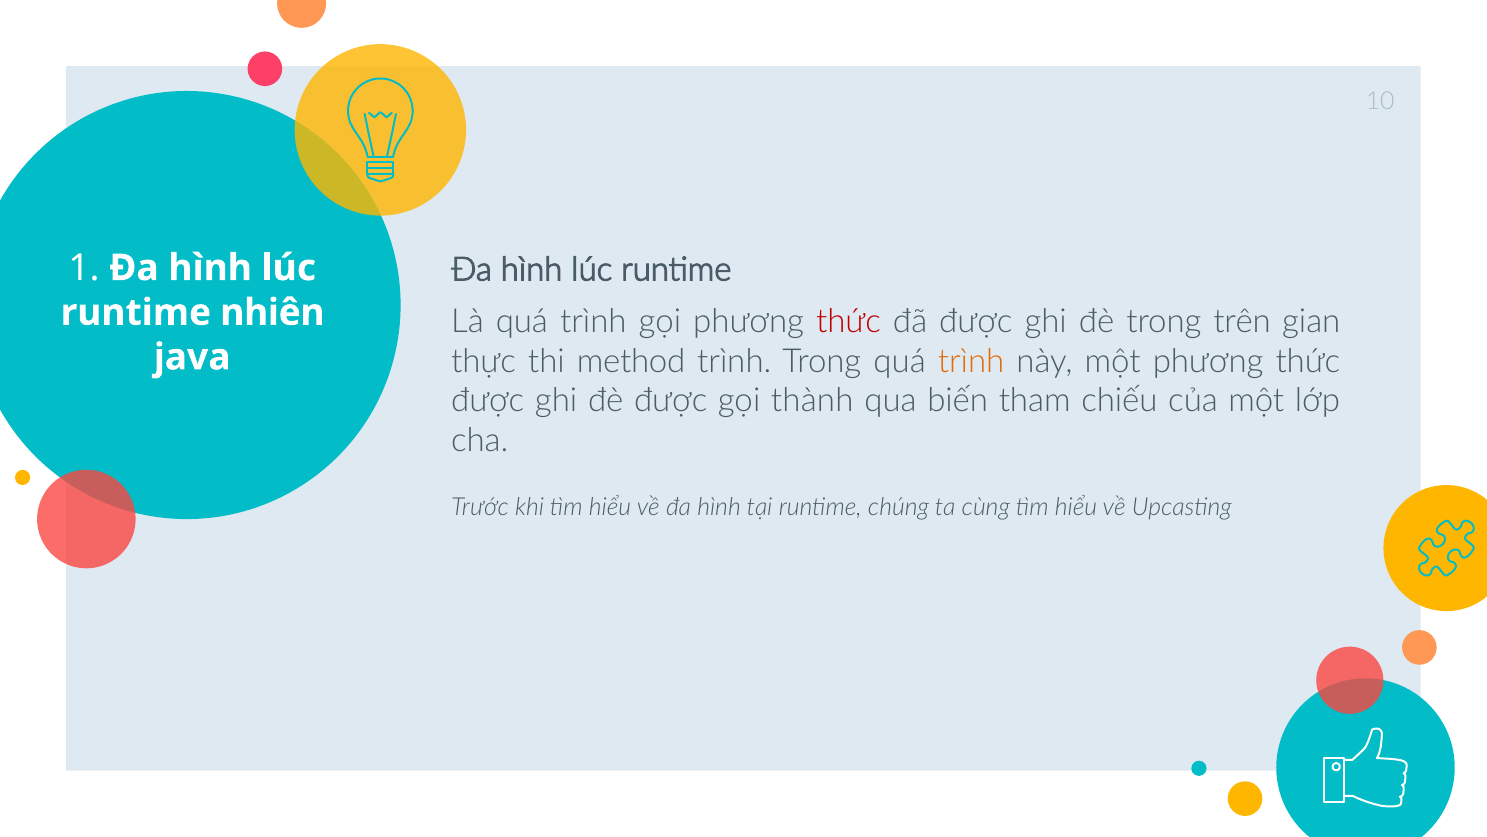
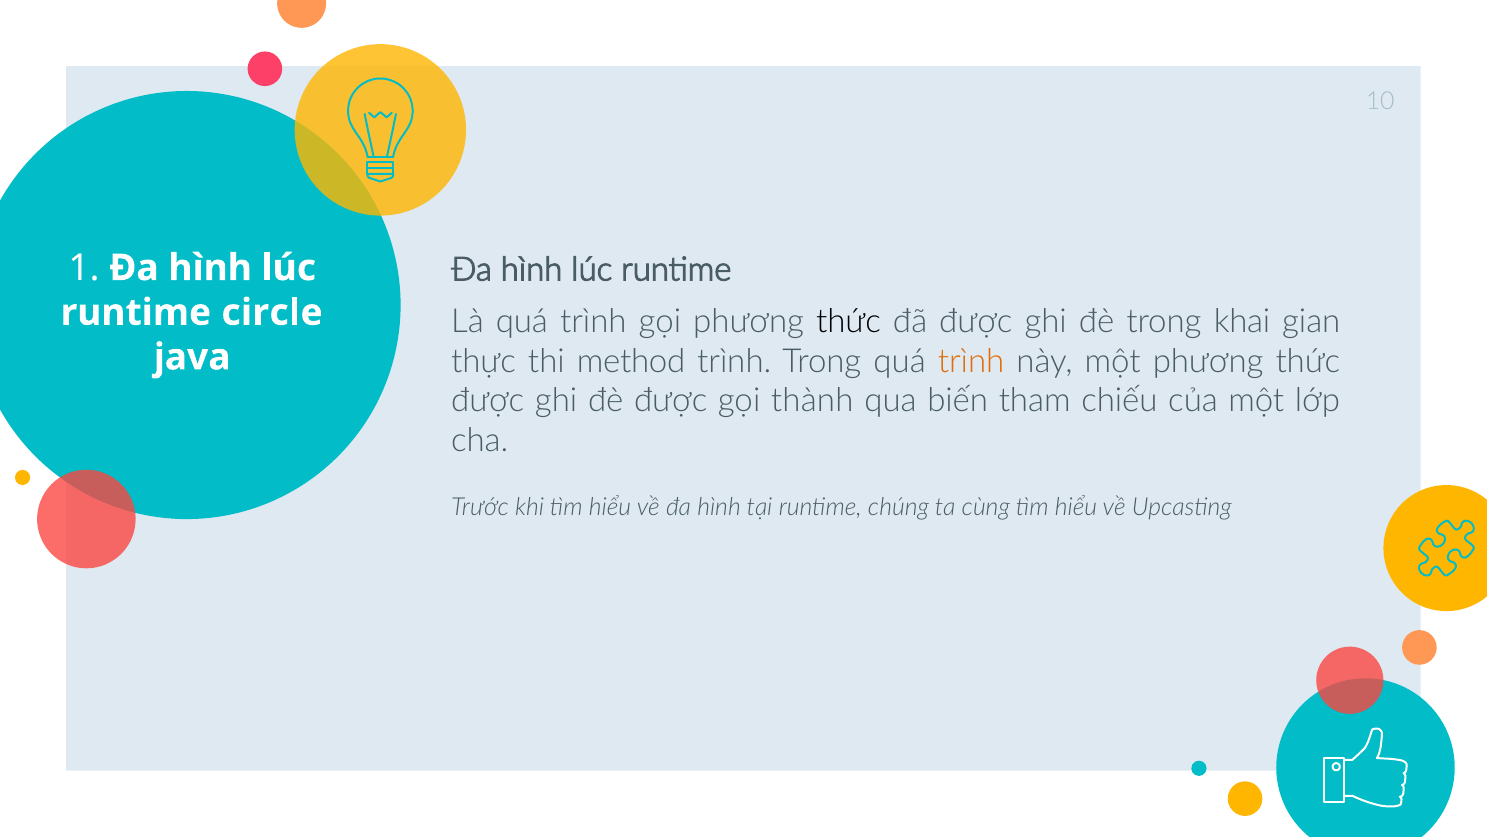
nhiên: nhiên -> circle (272, 312)
thức colour: red -> black (848, 321)
trên: trên -> khai (1242, 321)
